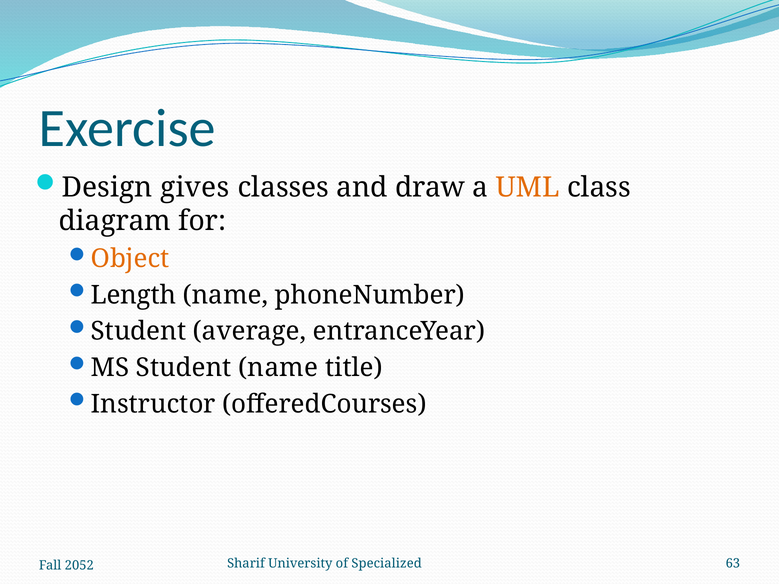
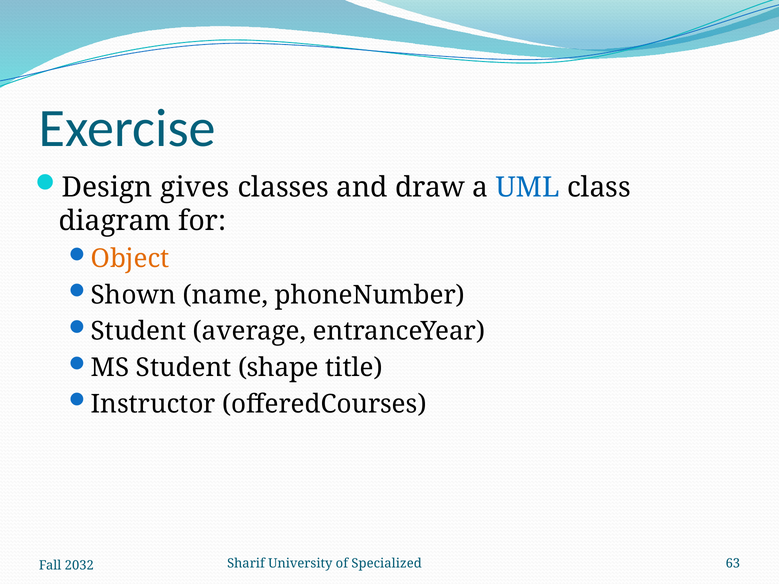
UML colour: orange -> blue (528, 188)
Length: Length -> Shown (133, 295)
Student name: name -> shape (278, 368)
2052: 2052 -> 2032 (79, 566)
